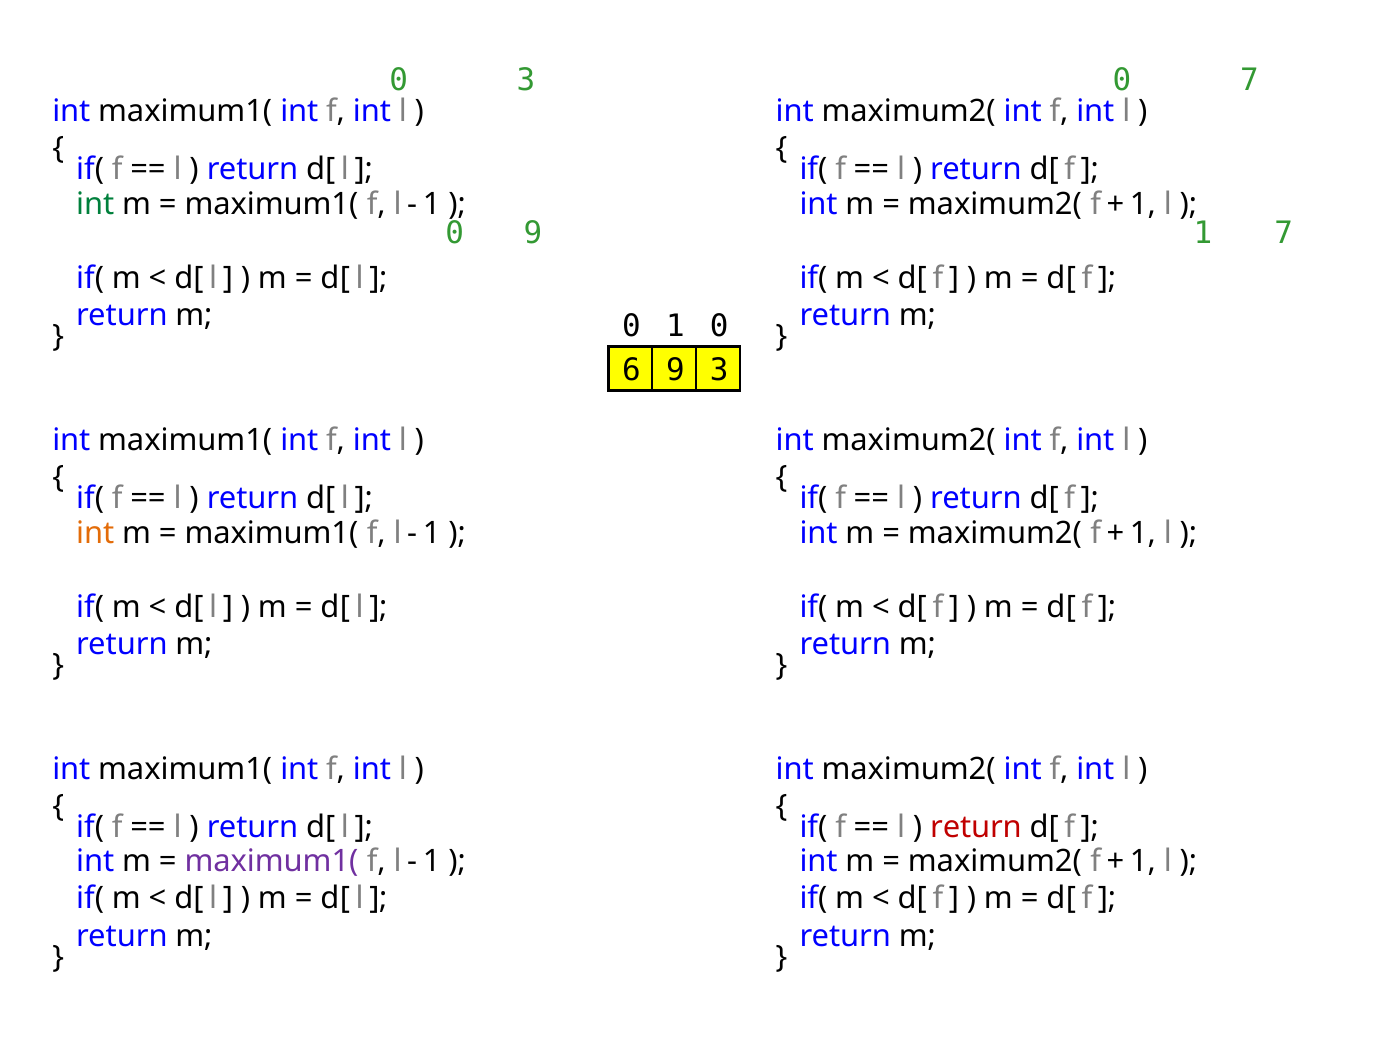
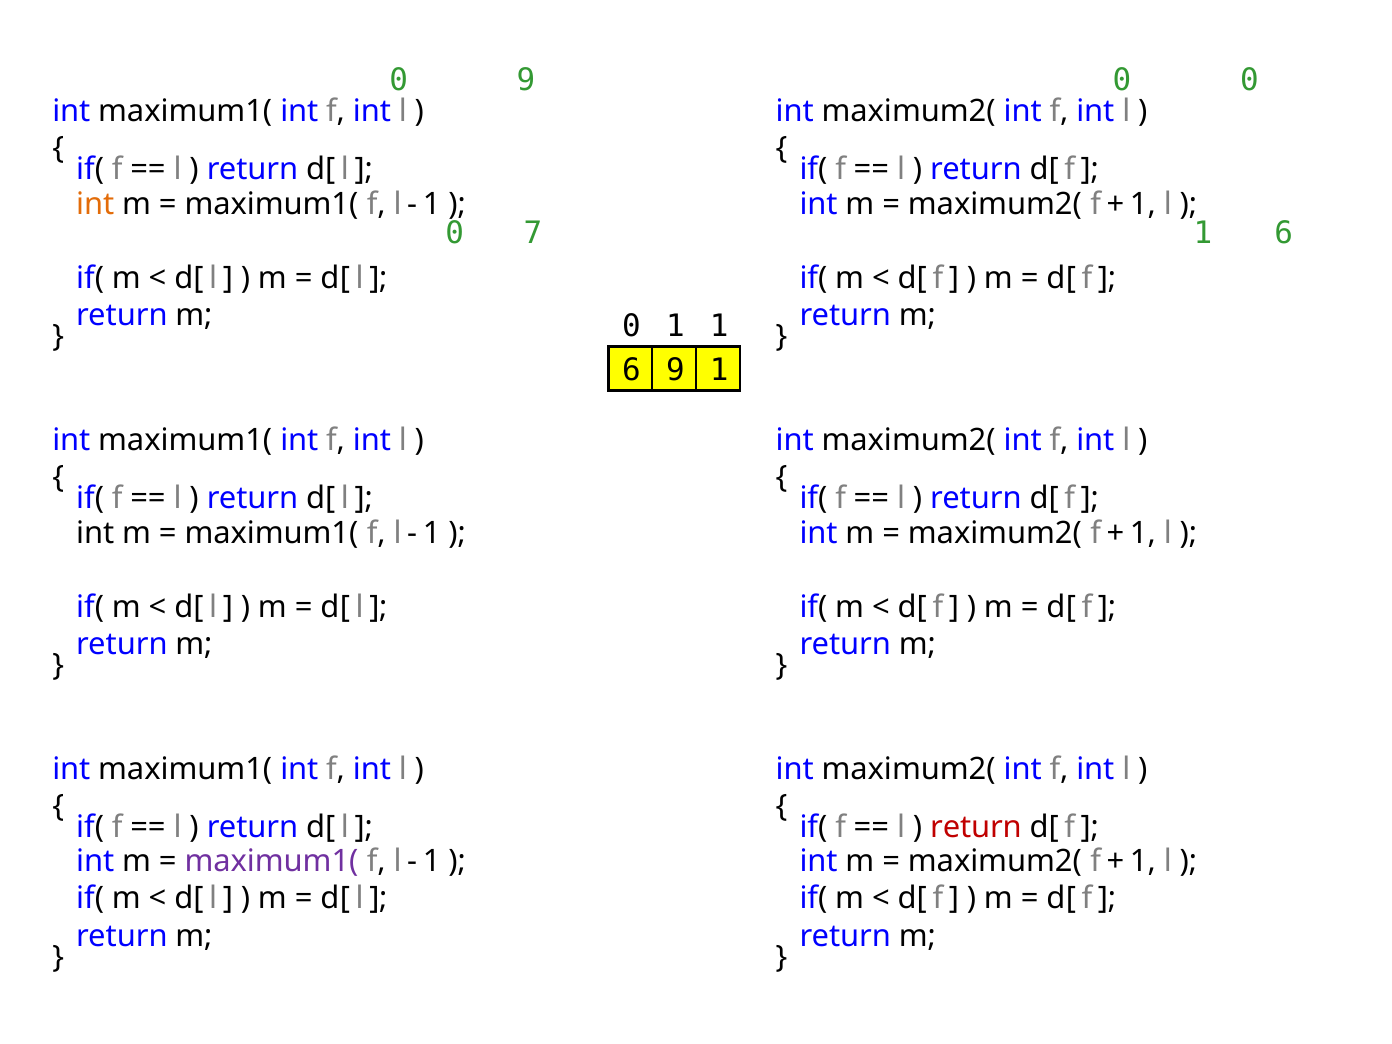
0 3: 3 -> 9 (526, 80)
0 7: 7 -> 0 (1249, 80)
int colour: green -> orange (95, 204)
0 9: 9 -> 7 (533, 234)
7: 7 -> 6 (1284, 234)
1 0: 0 -> 1 (719, 327)
9 3: 3 -> 1 (719, 370)
int colour: orange -> black (95, 533)
